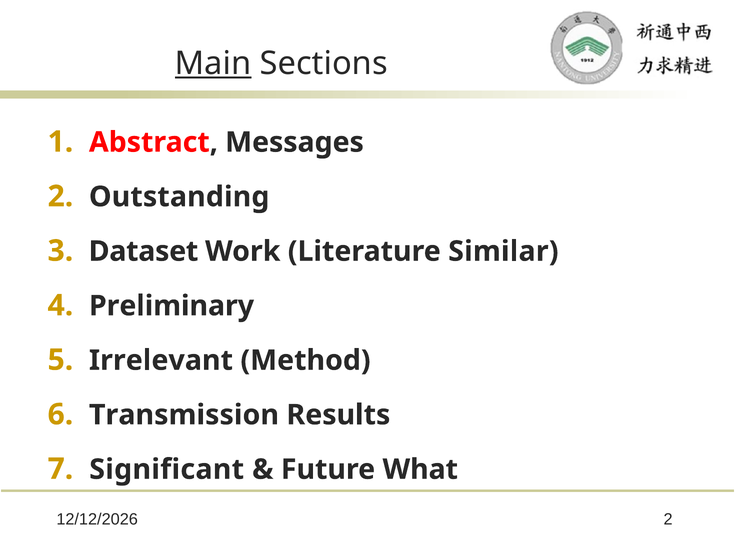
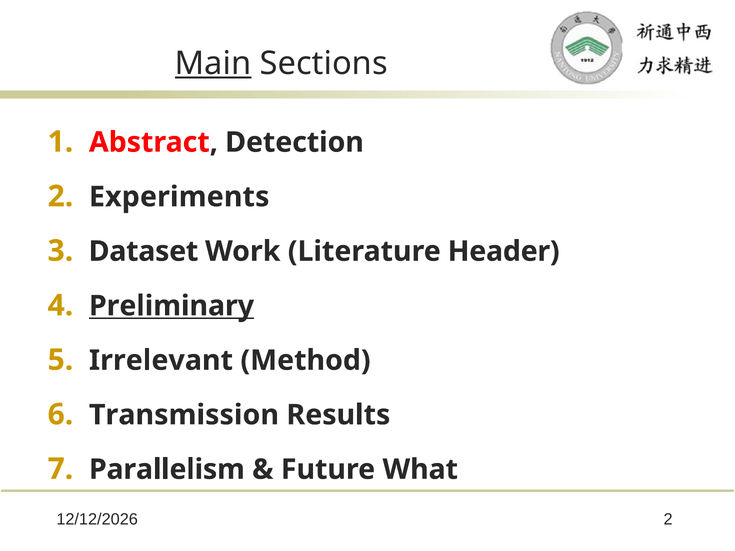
Messages: Messages -> Detection (295, 142)
Outstanding: Outstanding -> Experiments (179, 197)
Similar: Similar -> Header (504, 251)
Preliminary underline: none -> present (171, 306)
Significant: Significant -> Parallelism (167, 470)
